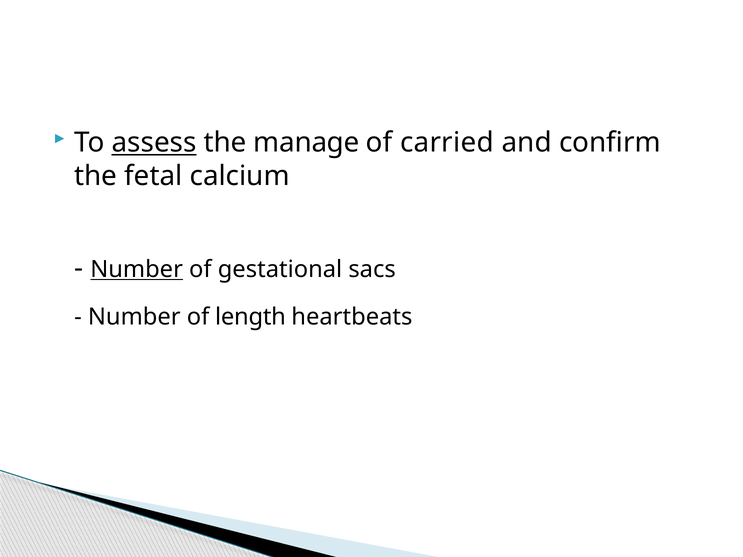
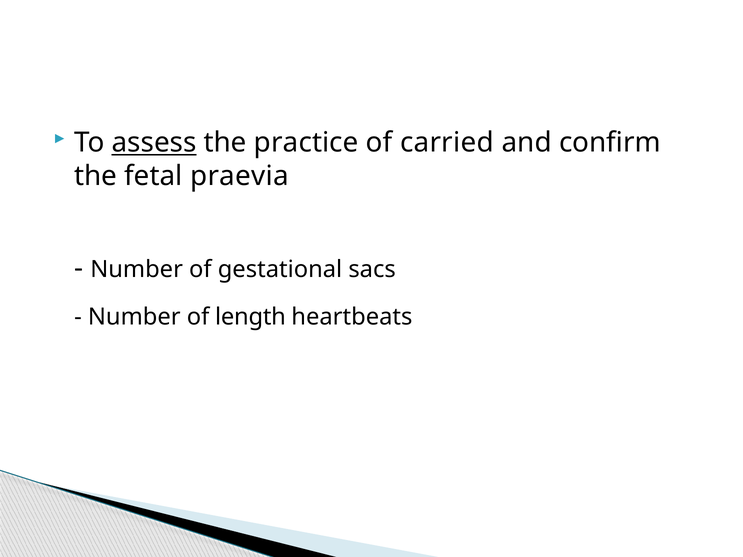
manage: manage -> practice (306, 143)
calcium: calcium -> praevia (240, 176)
Number underline: present -> none (137, 269)
